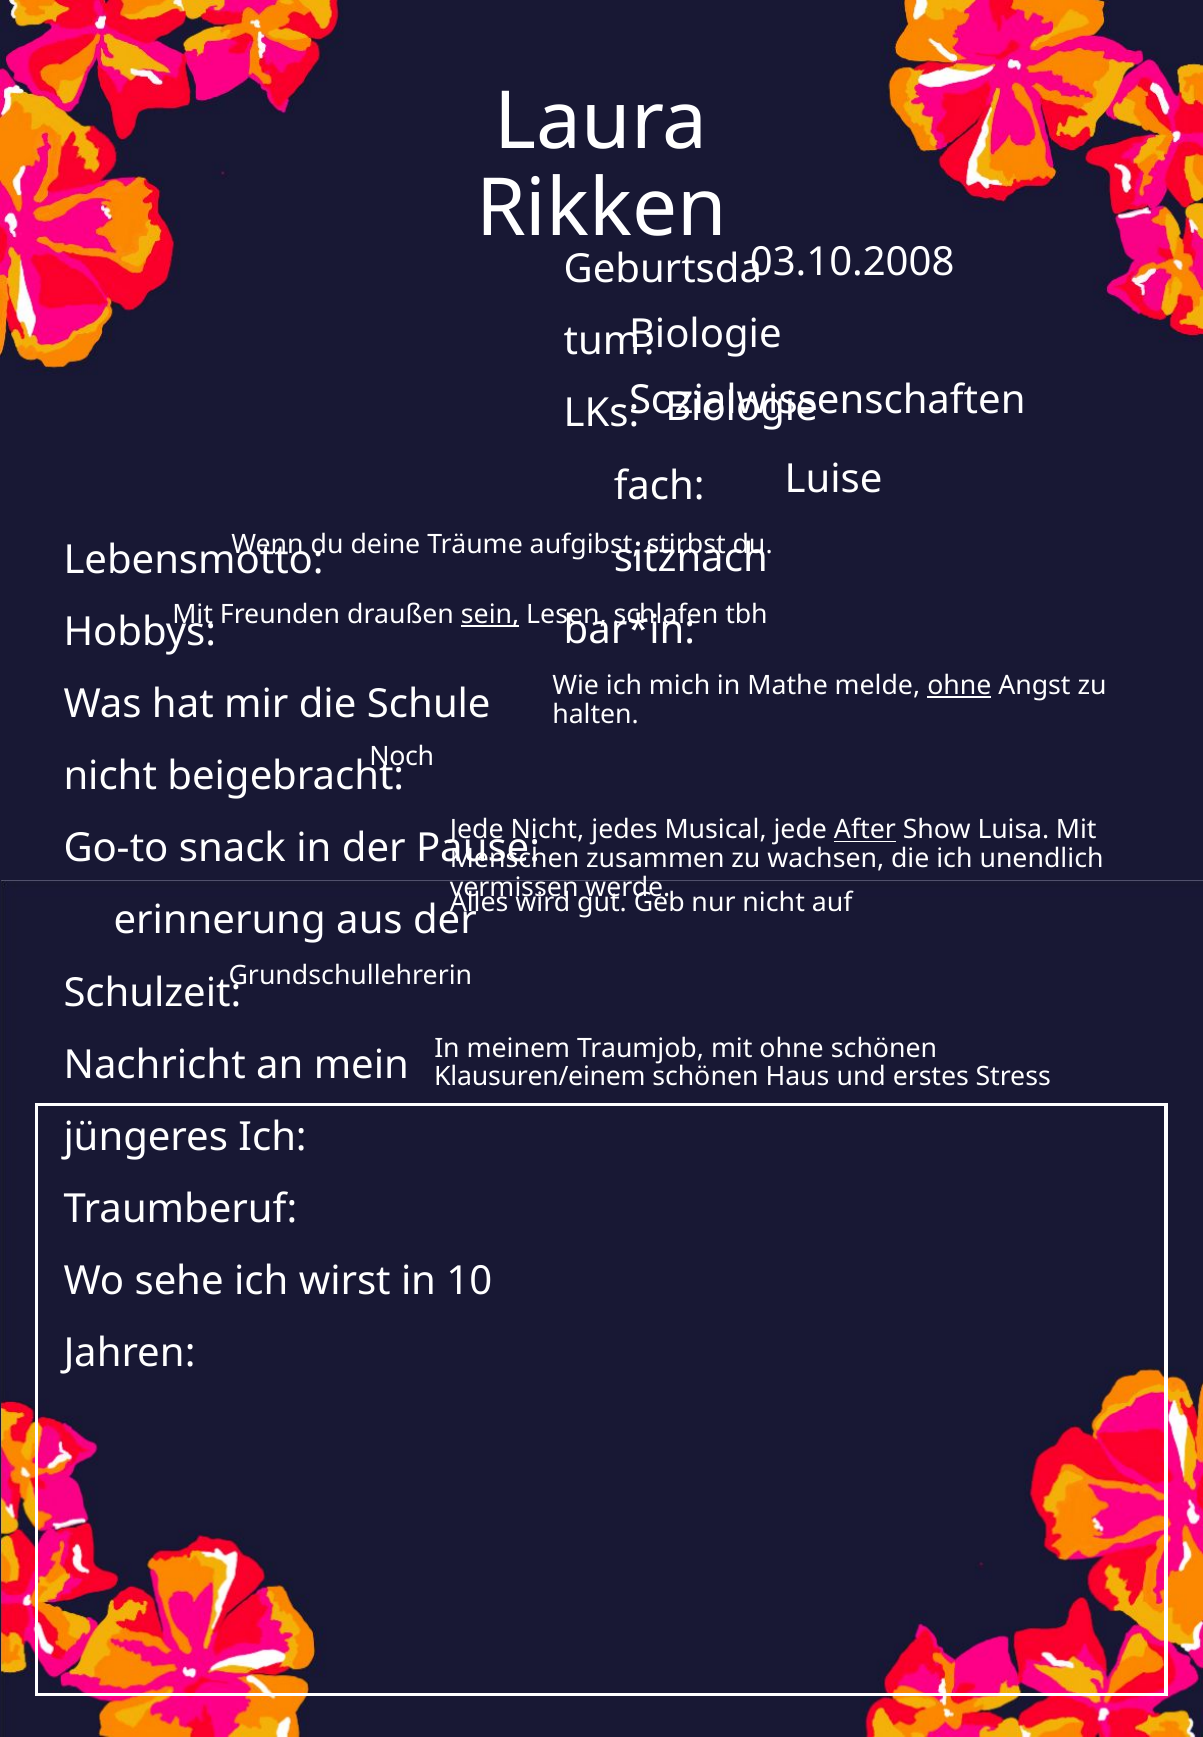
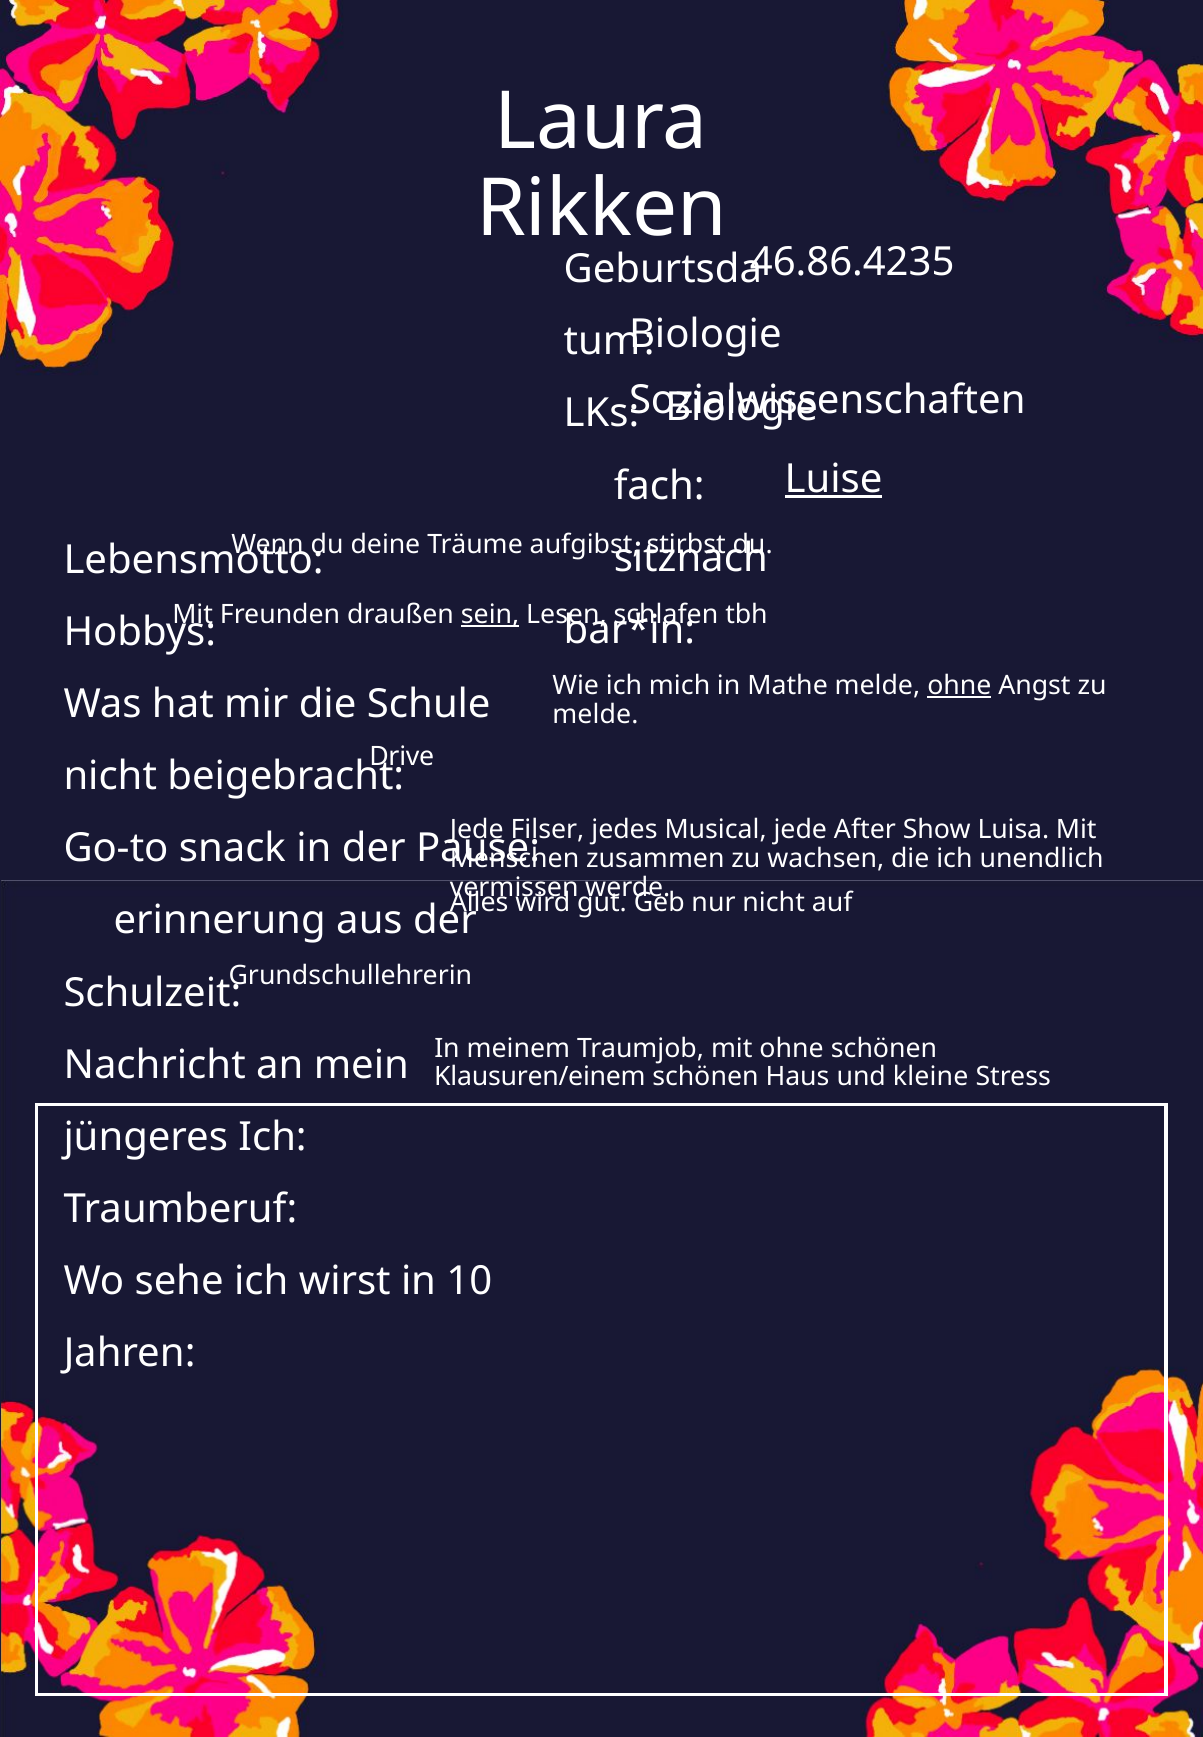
03.10.2008: 03.10.2008 -> 46.86.4235 (852, 262)
Luise underline: none -> present (834, 479)
halten: halten -> melde (595, 715)
Noch: Noch -> Drive (402, 757)
Nicht: Nicht -> Filser (547, 830)
After underline: present -> none (865, 830)
erstes: erstes -> kleine (931, 1078)
